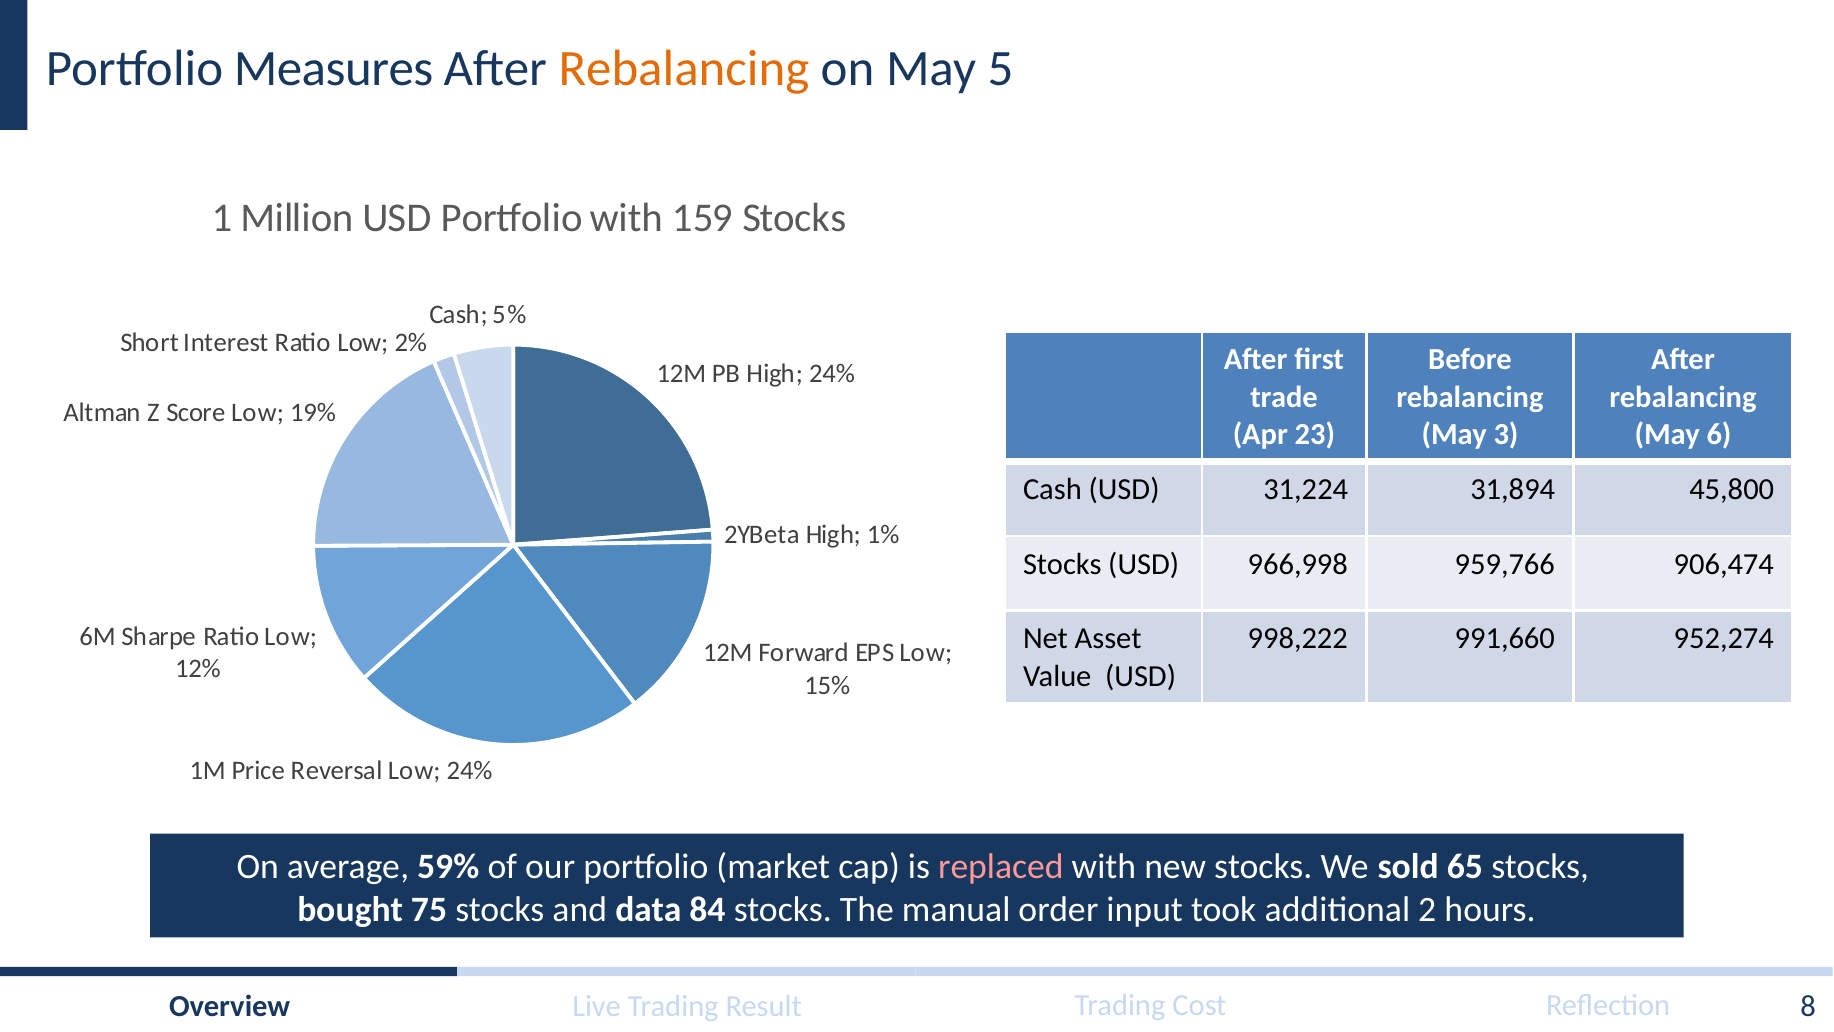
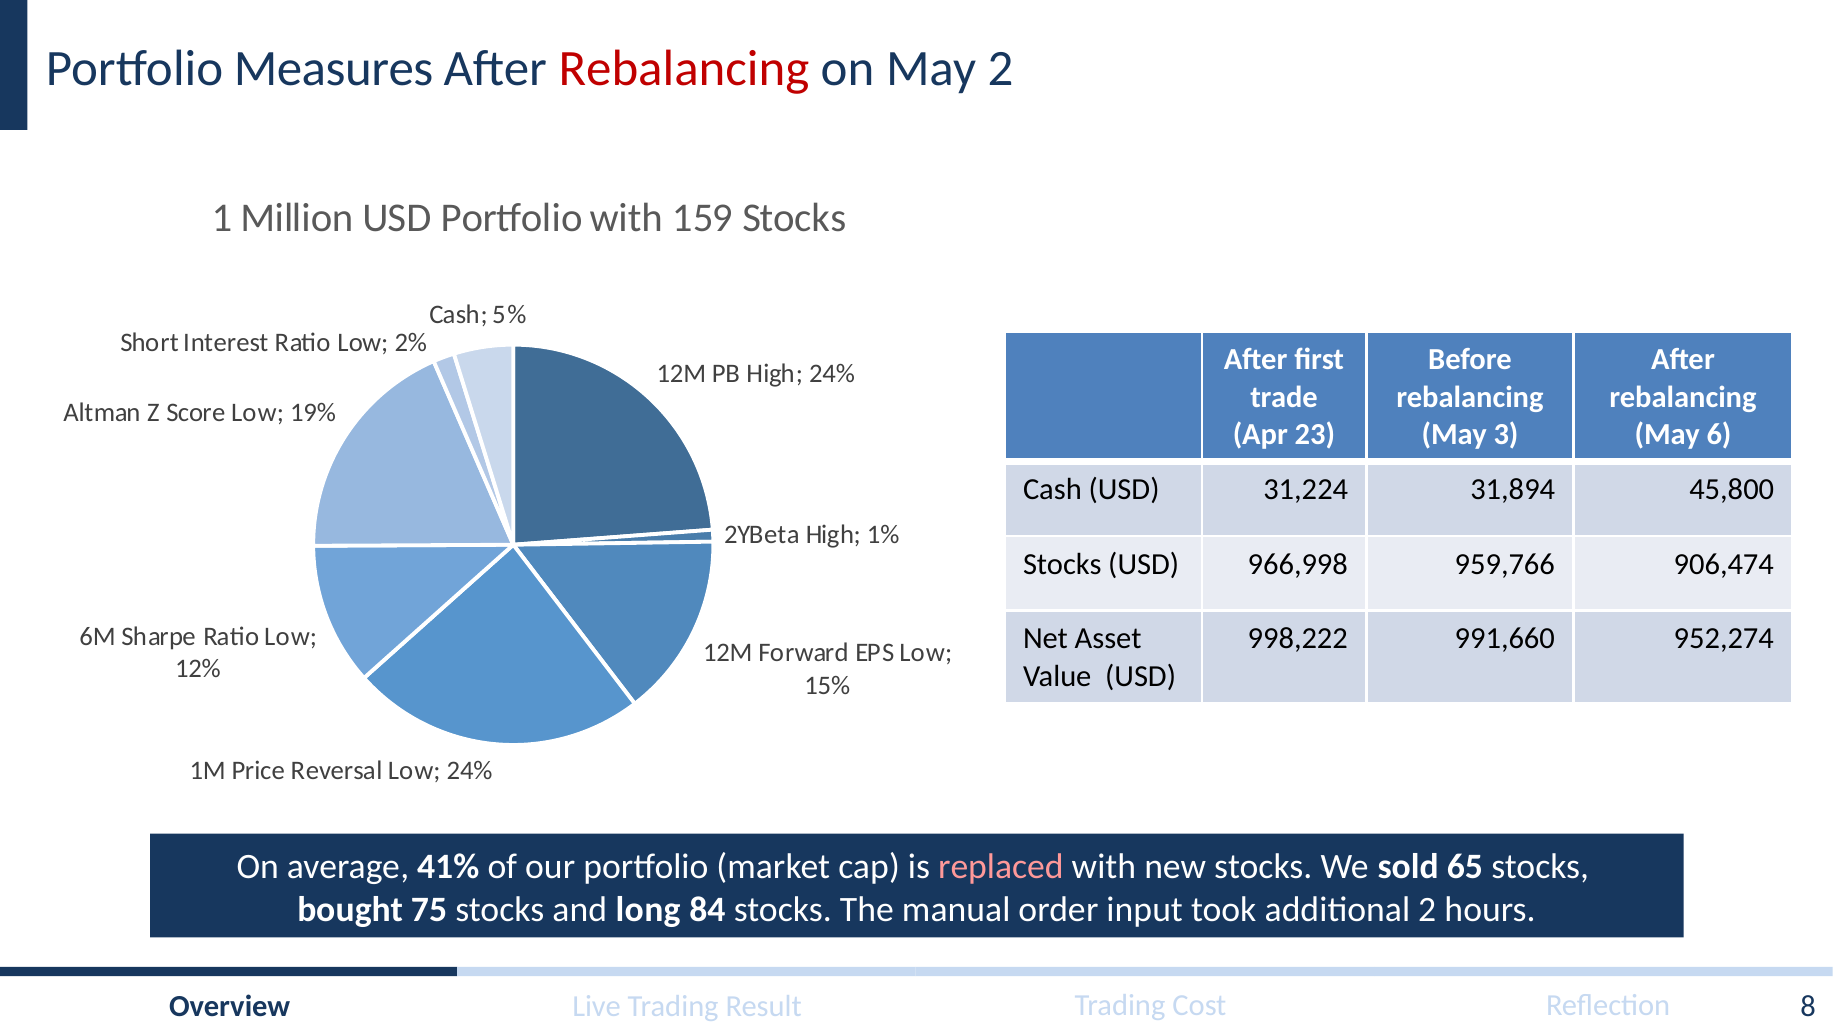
Rebalancing colour: orange -> red (684, 69)
May 5: 5 -> 2 (1001, 69)
59%: 59% -> 41% (448, 866)
data: data -> long (648, 909)
